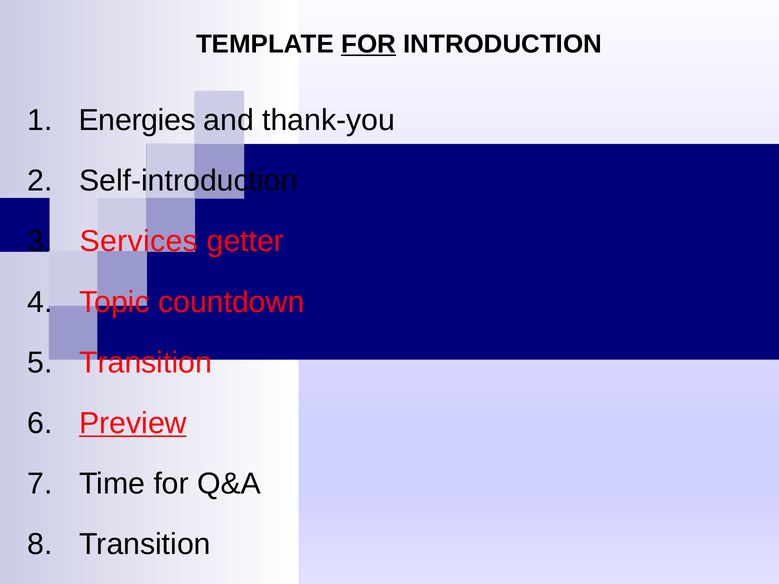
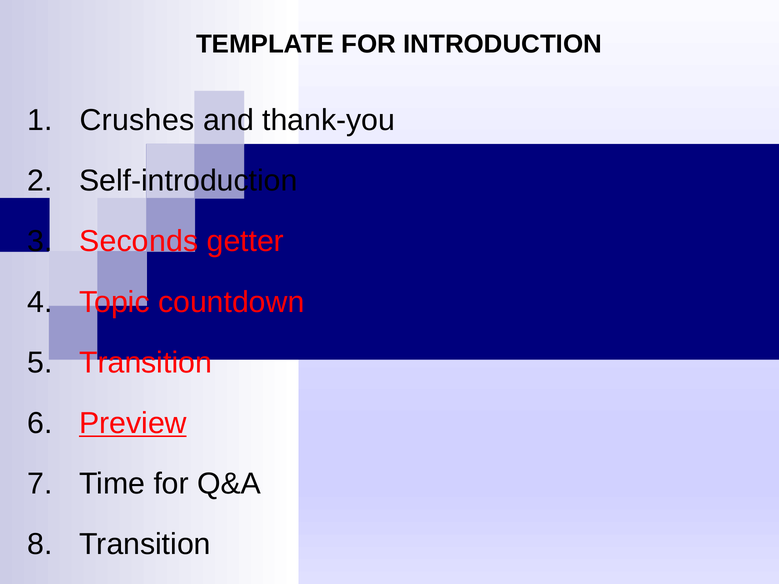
FOR underline: present -> none (369, 44)
Energies: Energies -> Crushes (137, 120)
Services: Services -> Seconds (139, 242)
